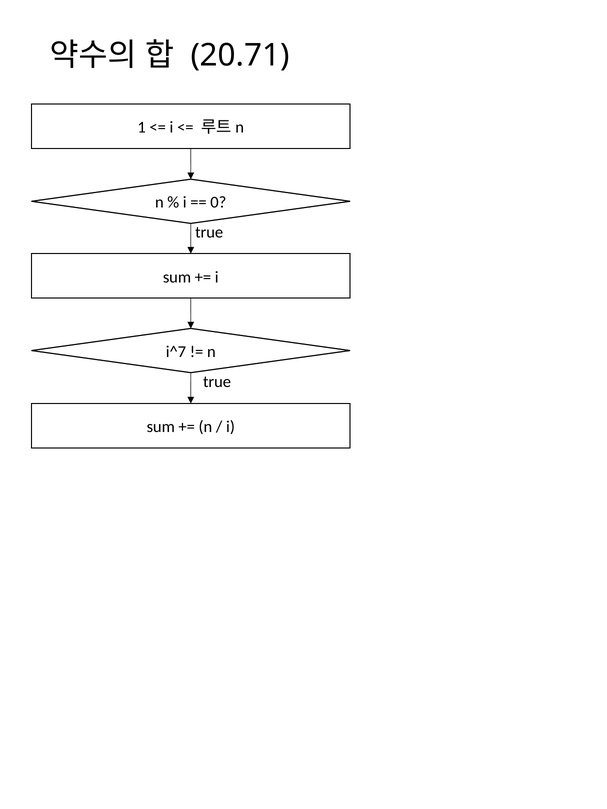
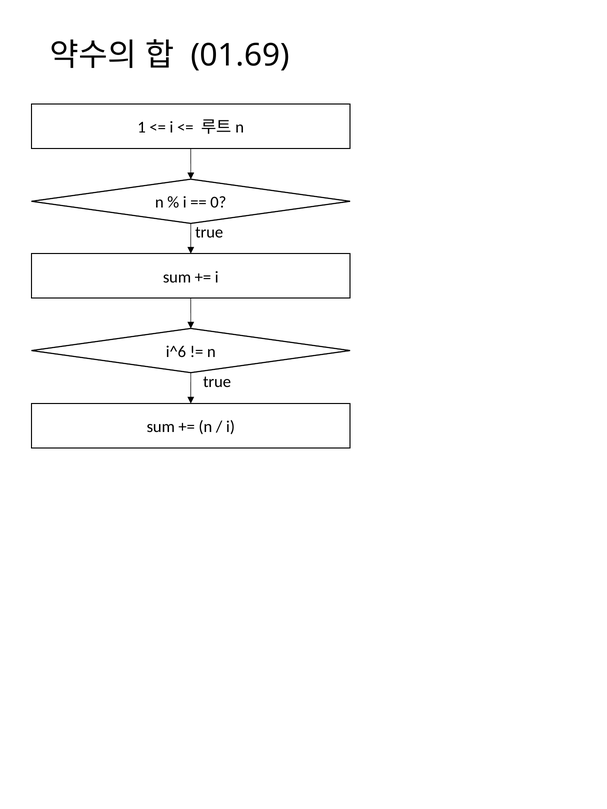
20.71: 20.71 -> 01.69 (240, 55)
i^7: i^7 -> i^6 (176, 352)
